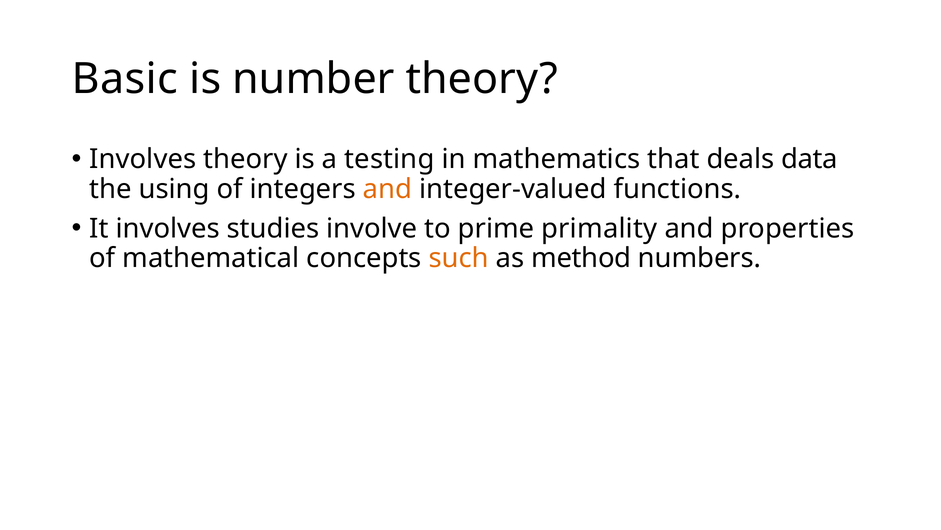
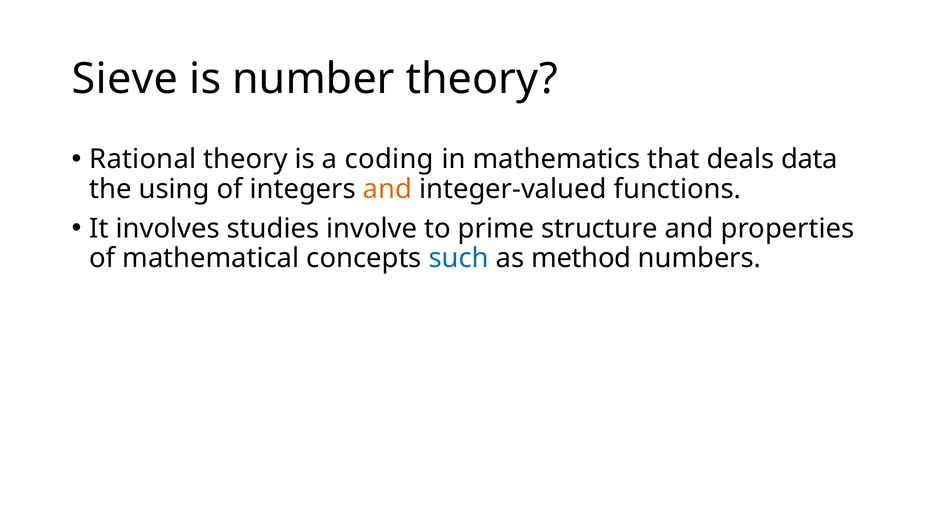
Basic: Basic -> Sieve (125, 79)
Involves: Involves -> Rational (143, 159)
testing: testing -> coding (389, 159)
primality: primality -> structure (600, 228)
such colour: orange -> blue (459, 258)
